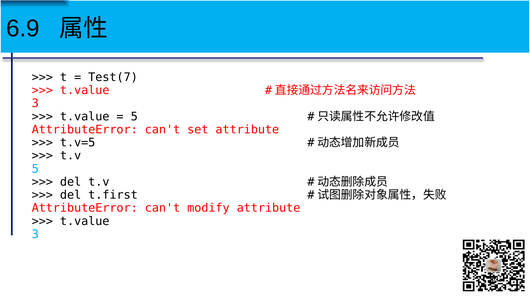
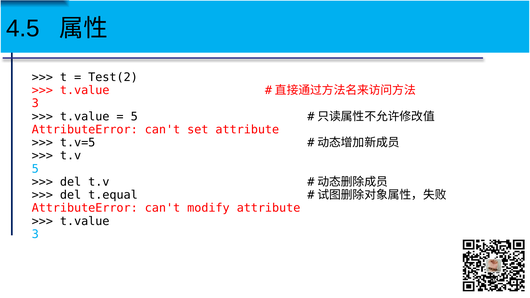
6.9: 6.9 -> 4.5 (23, 28)
Test(7: Test(7 -> Test(2 (113, 77)
t.first: t.first -> t.equal (113, 195)
